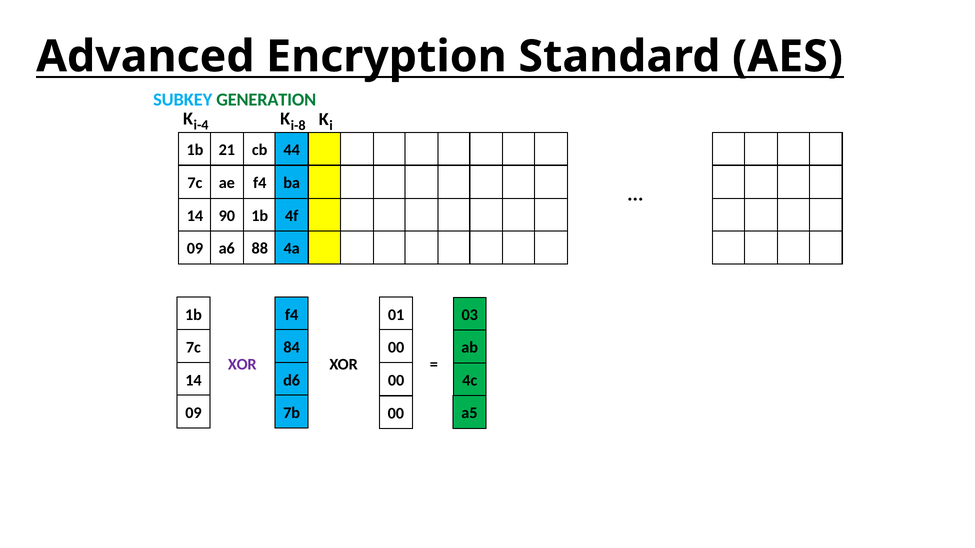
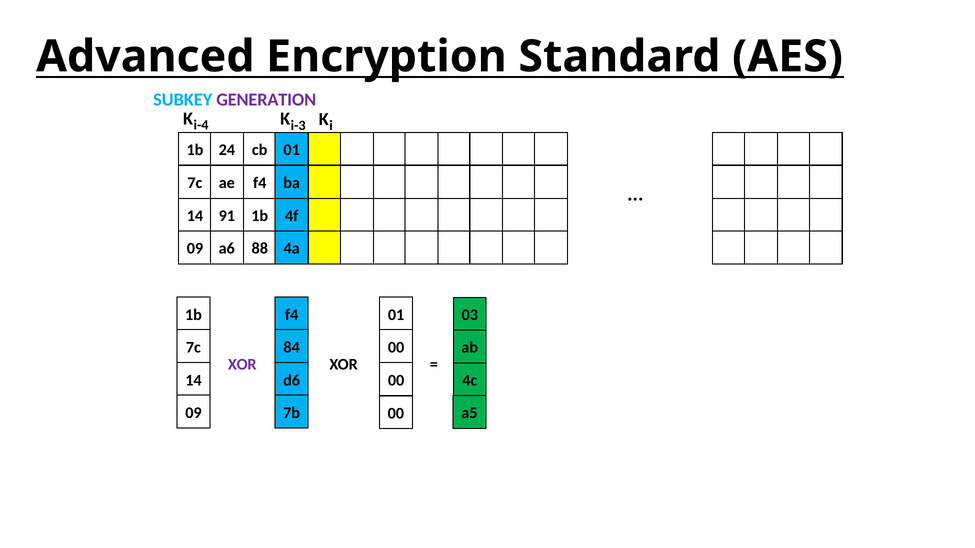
GENERATION colour: green -> purple (266, 100)
i-8: i-8 -> i-3 (298, 125)
21: 21 -> 24 (227, 150)
cb 44: 44 -> 01 (292, 150)
90: 90 -> 91 (227, 216)
